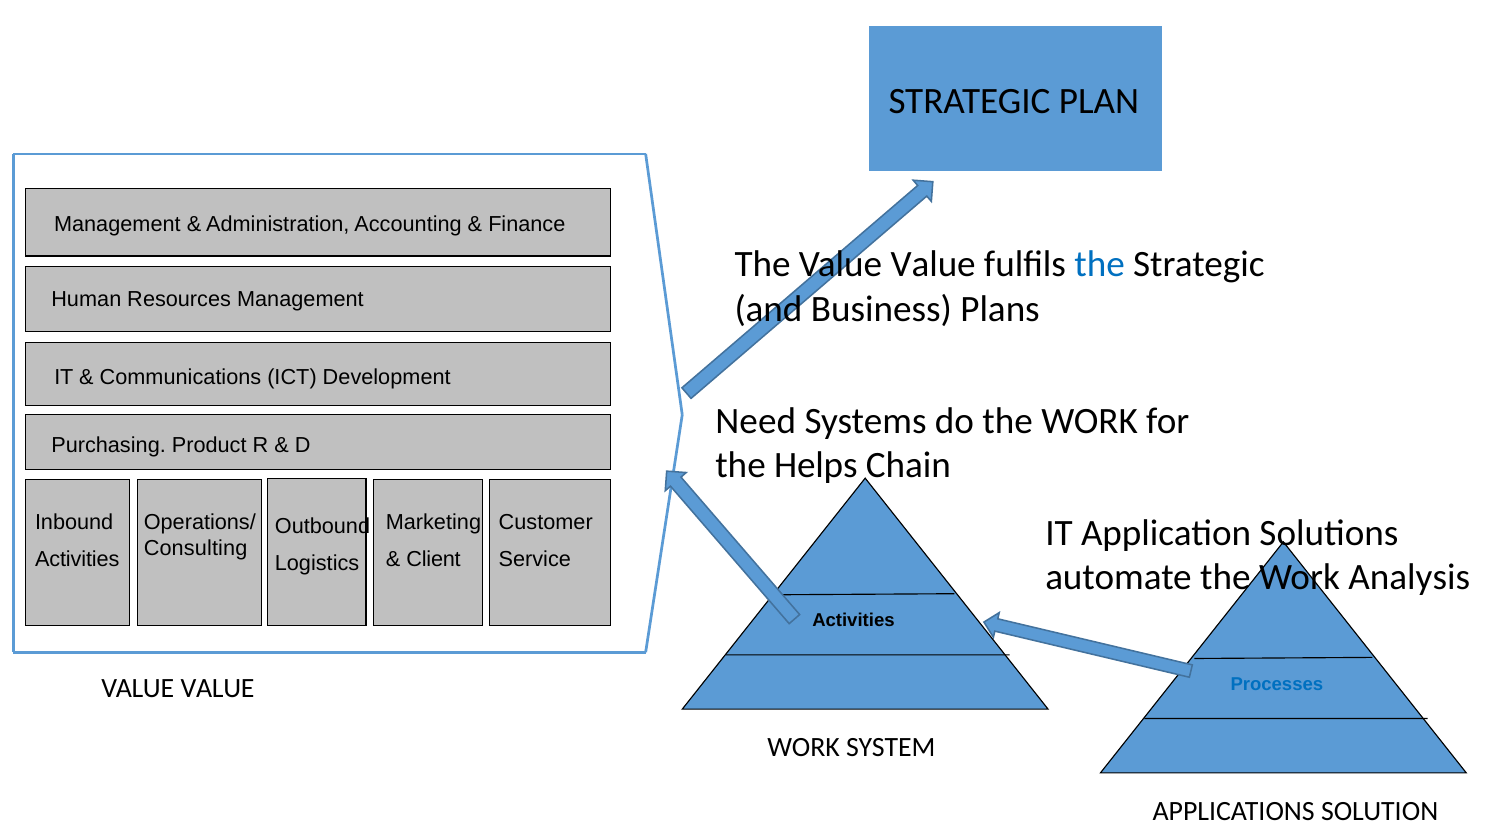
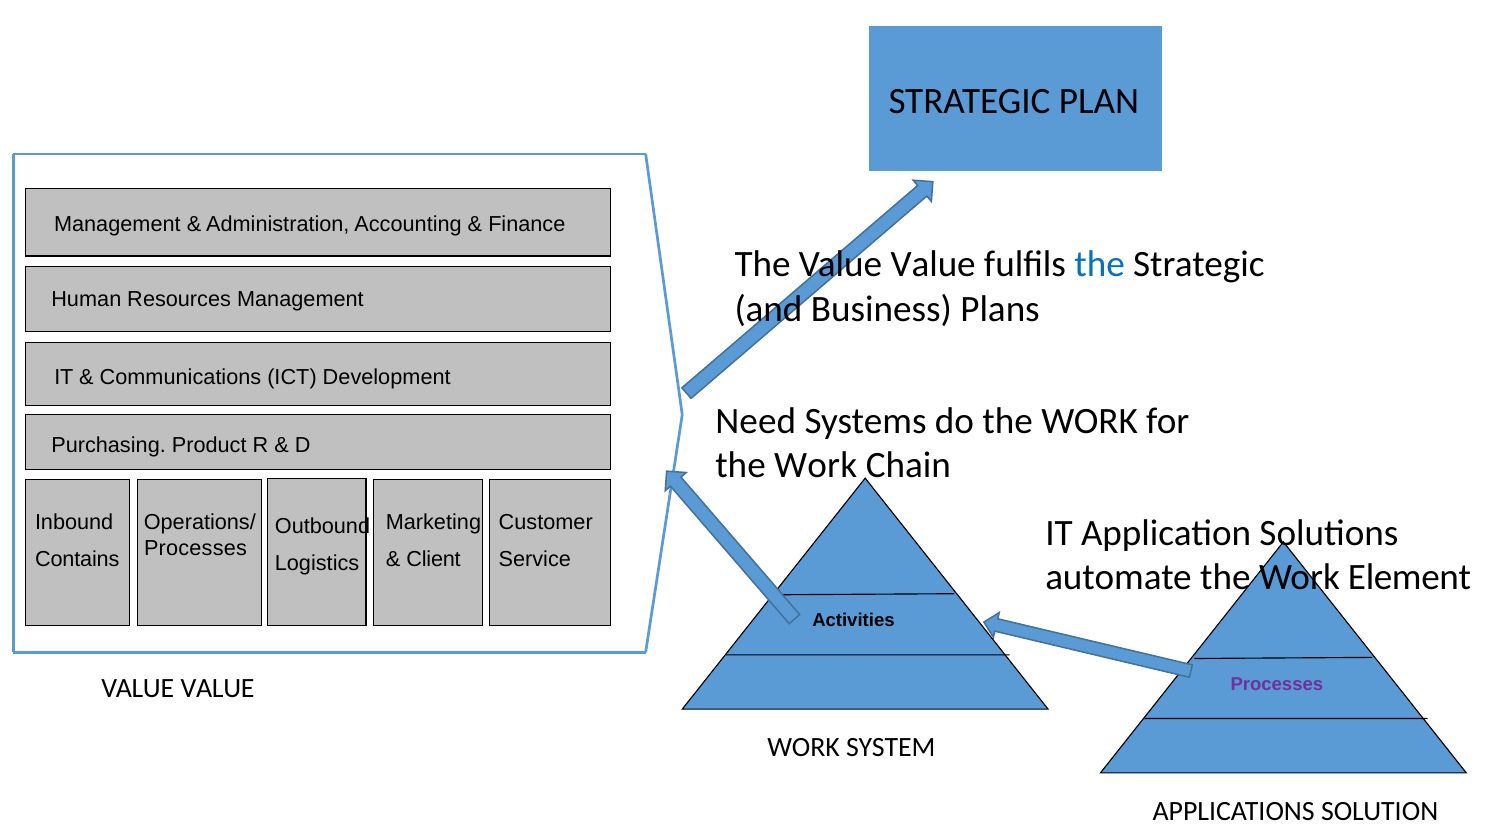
Helps: Helps -> Work (816, 466)
Consulting: Consulting -> Processes (196, 548)
Activities: Activities -> Contains (77, 559)
Analysis: Analysis -> Element (1409, 577)
Processes colour: blue -> purple (1277, 684)
